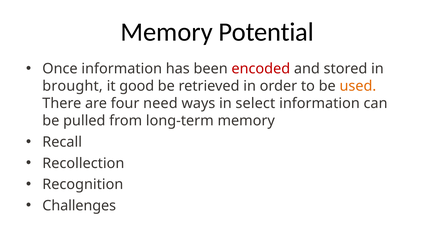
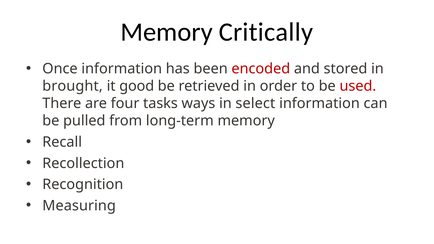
Potential: Potential -> Critically (266, 32)
used colour: orange -> red (358, 86)
need: need -> tasks (160, 104)
Challenges: Challenges -> Measuring (79, 206)
